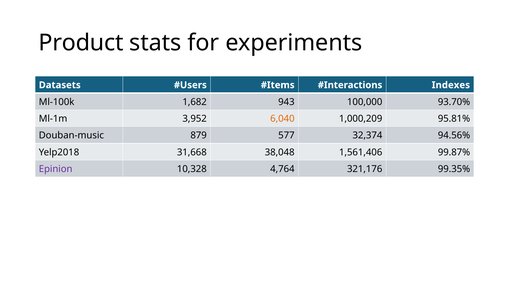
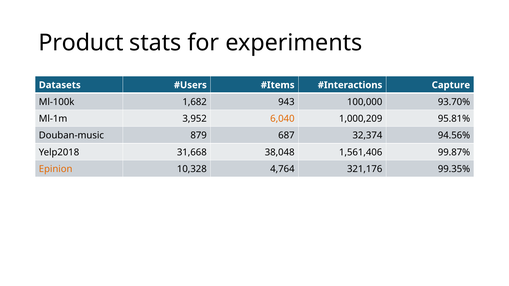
Indexes: Indexes -> Capture (451, 85)
577: 577 -> 687 (286, 136)
Epinion colour: purple -> orange (56, 169)
